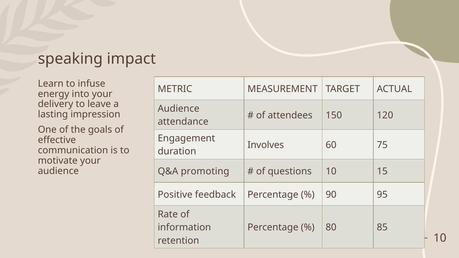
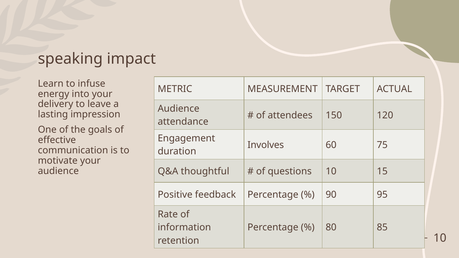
promoting: promoting -> thoughtful (205, 171)
